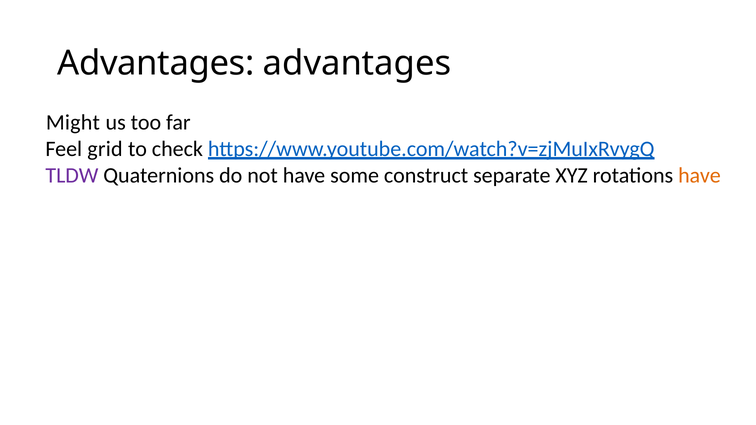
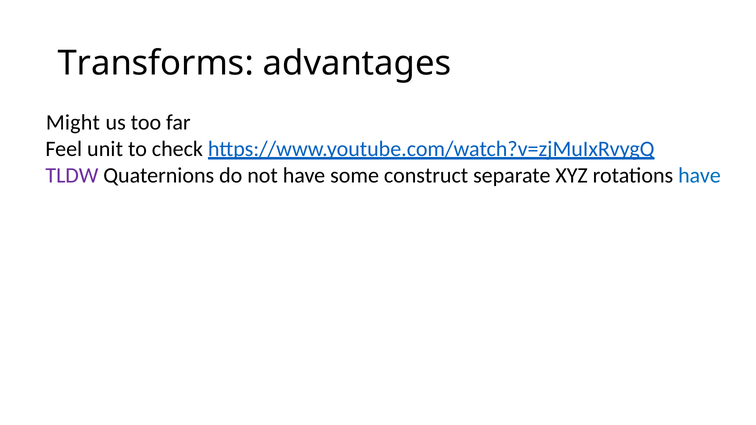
Advantages: Advantages -> Transforms (156, 64)
grid: grid -> unit (105, 149)
have colour: orange -> blue (699, 176)
